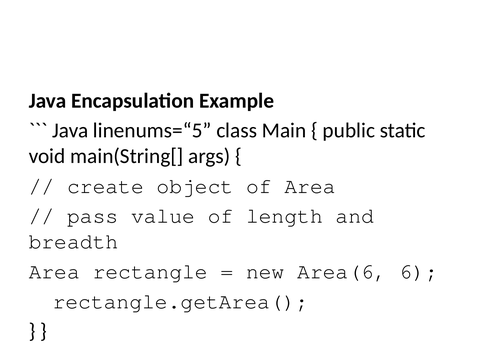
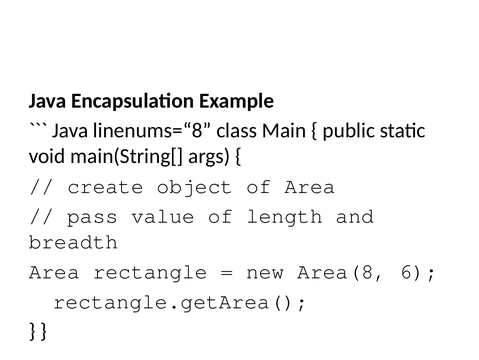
linenums=“5: linenums=“5 -> linenums=“8 (152, 130)
Area(6: Area(6 -> Area(8 (342, 271)
